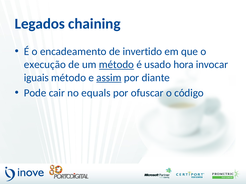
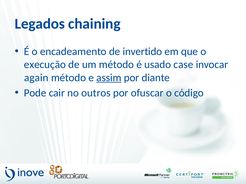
método underline: present -> none (116, 65)
hora: hora -> case (183, 65)
iguais: iguais -> again (36, 78)
equals: equals -> outros (96, 93)
